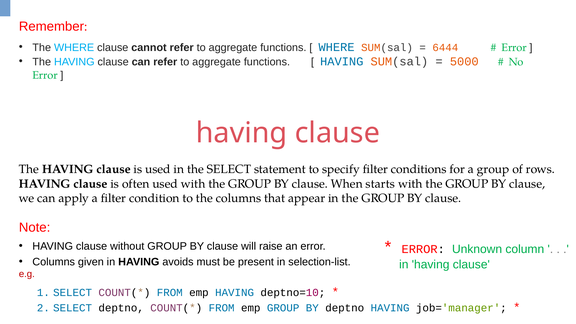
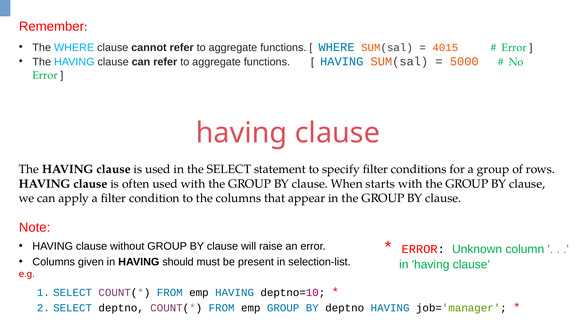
6444: 6444 -> 4015 (445, 48)
avoids: avoids -> should (178, 262)
